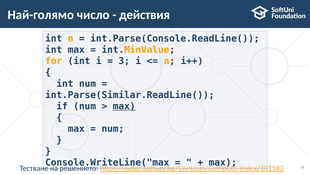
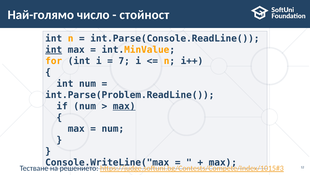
действия: действия -> стойност (144, 15)
int underline: none -> present (54, 50)
3: 3 -> 7 (124, 61)
int.Parse(Similar.ReadLine(: int.Parse(Similar.ReadLine( -> int.Parse(Problem.ReadLine( (130, 95)
